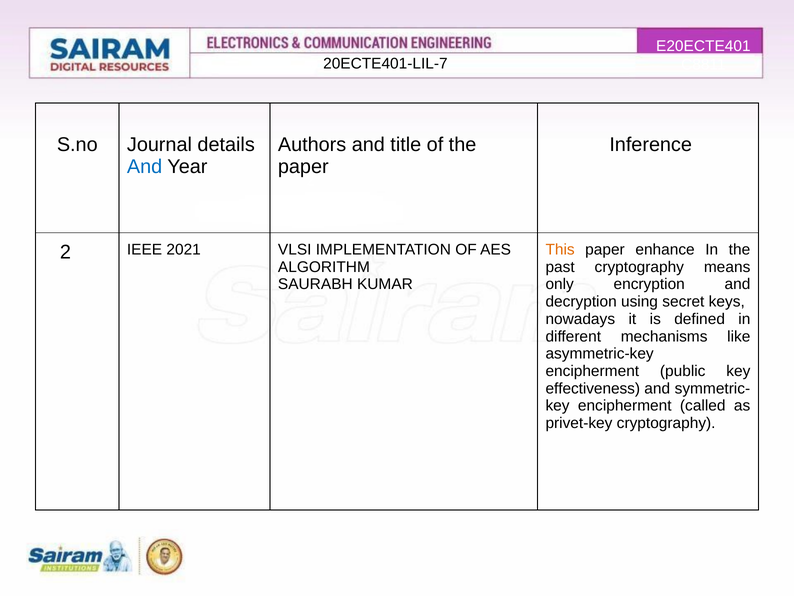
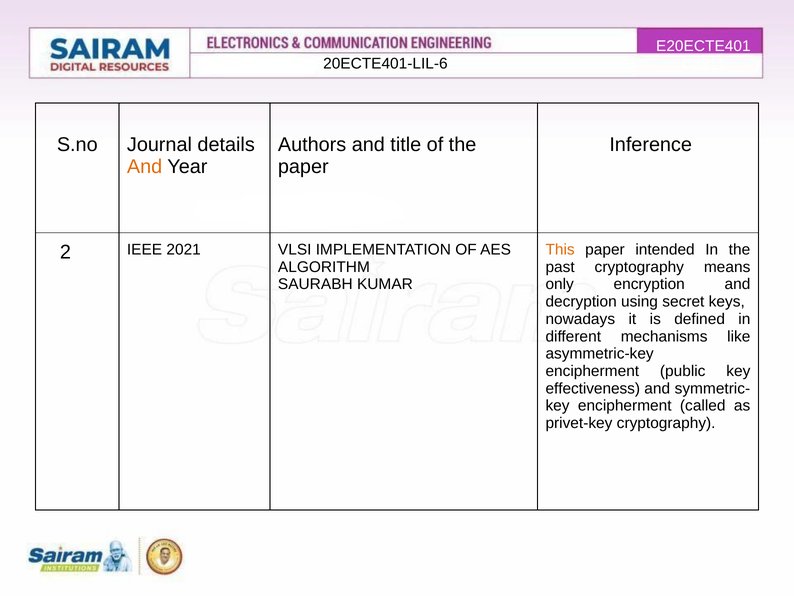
20ECTE401-LIL-7: 20ECTE401-LIL-7 -> 20ECTE401-LIL-6 (385, 63)
And colour: blue -> orange (145, 167)
enhance: enhance -> intended (665, 249)
